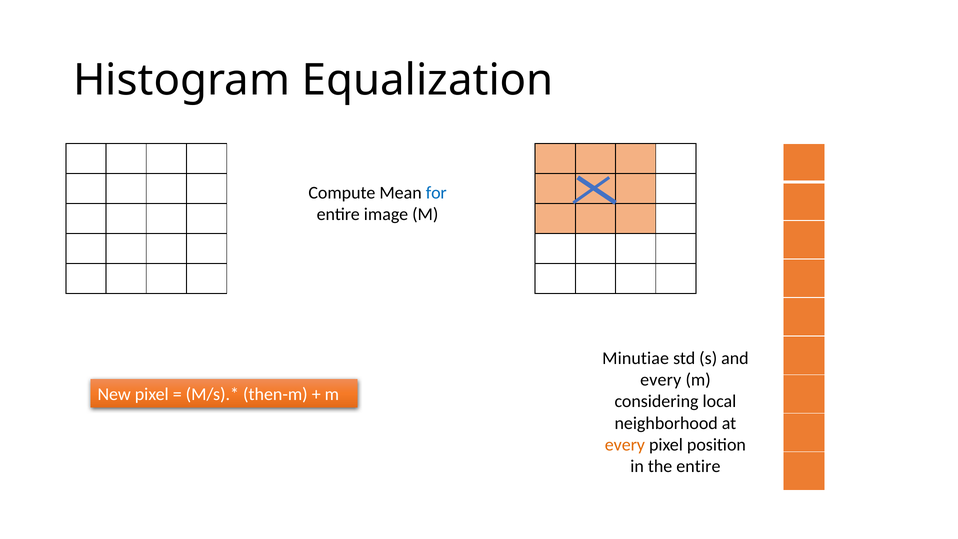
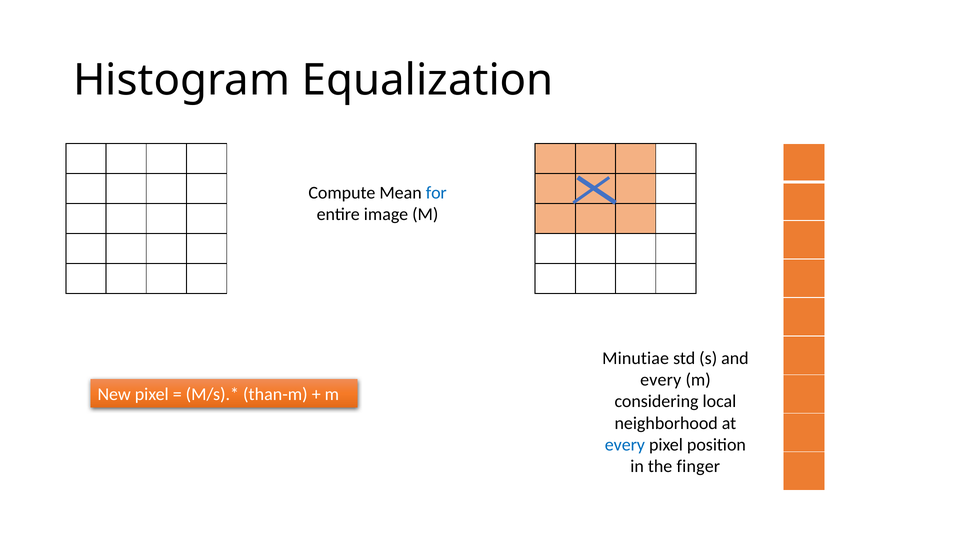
then-m: then-m -> than-m (275, 394)
every colour: orange -> blue (625, 445)
the entire: entire -> finger (698, 466)
